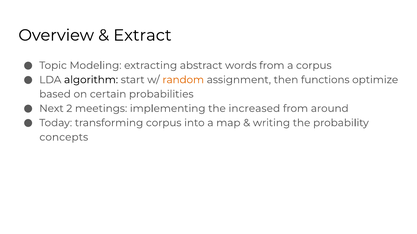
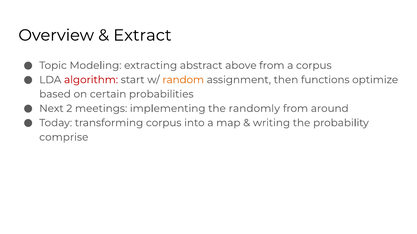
words: words -> above (241, 66)
algorithm colour: black -> red (91, 80)
increased: increased -> randomly (254, 109)
concepts: concepts -> comprise (64, 137)
